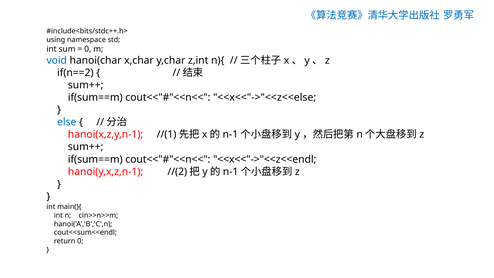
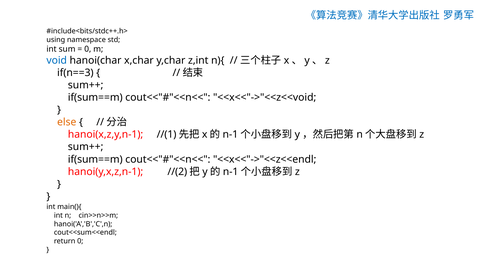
if(n==2: if(n==2 -> if(n==3 (75, 73)
<<x<<"->"<<z<<else: <<x<<"->"<<z<<else -> <<x<<"->"<<z<<void (265, 97)
else colour: blue -> orange (67, 122)
